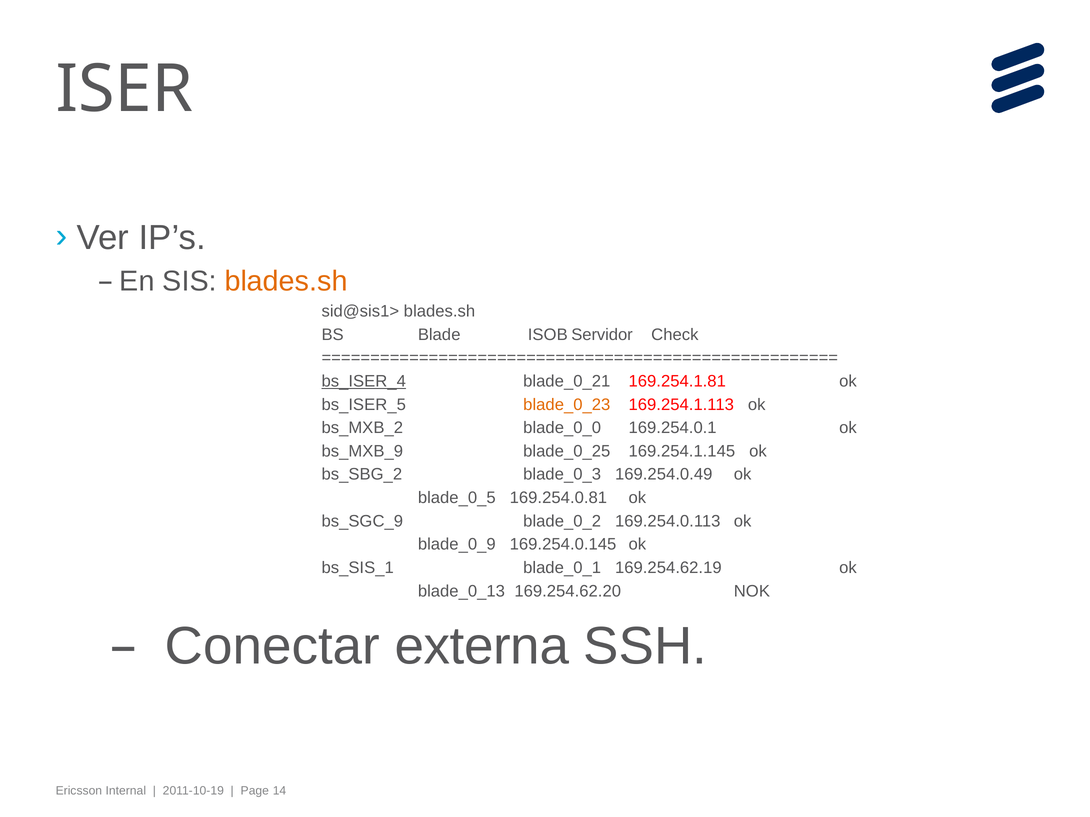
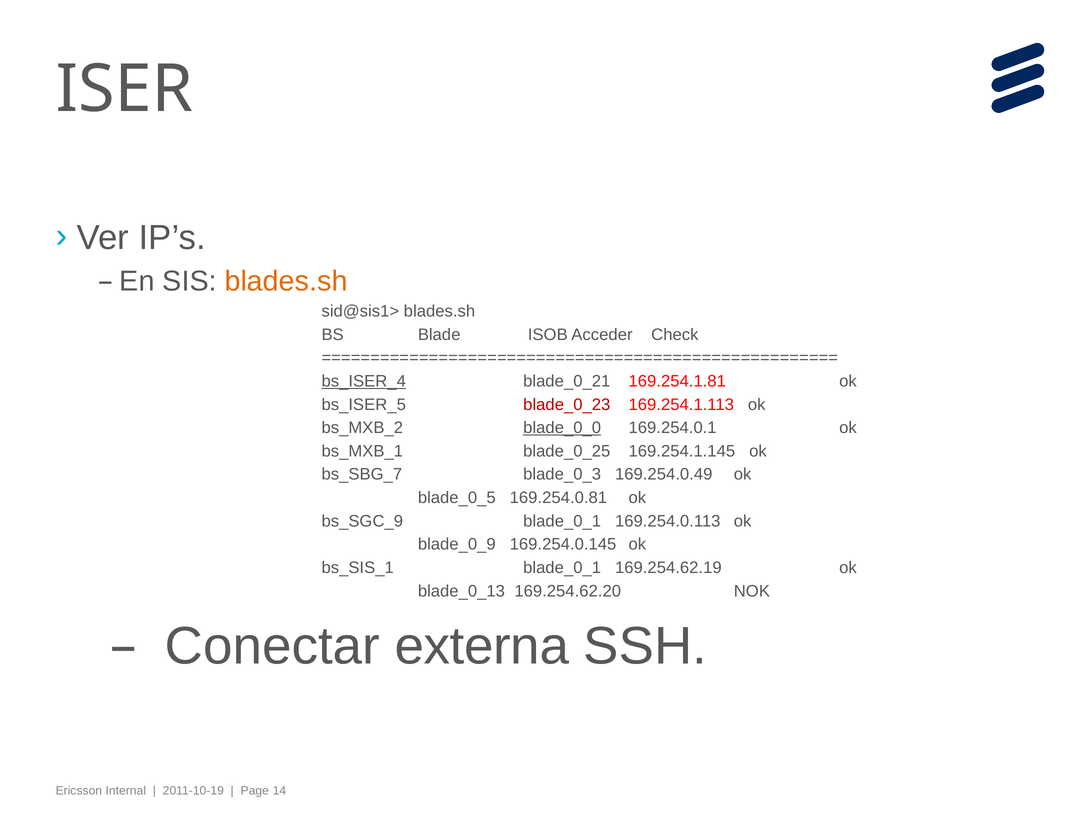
Servidor: Servidor -> Acceder (602, 335)
blade_0_23 colour: orange -> red (567, 405)
blade_0_0 underline: none -> present (562, 428)
bs_MXB_9: bs_MXB_9 -> bs_MXB_1 (362, 451)
bs_SBG_2: bs_SBG_2 -> bs_SBG_7 (362, 475)
bs_SGC_9 blade_0_2: blade_0_2 -> blade_0_1 (562, 521)
